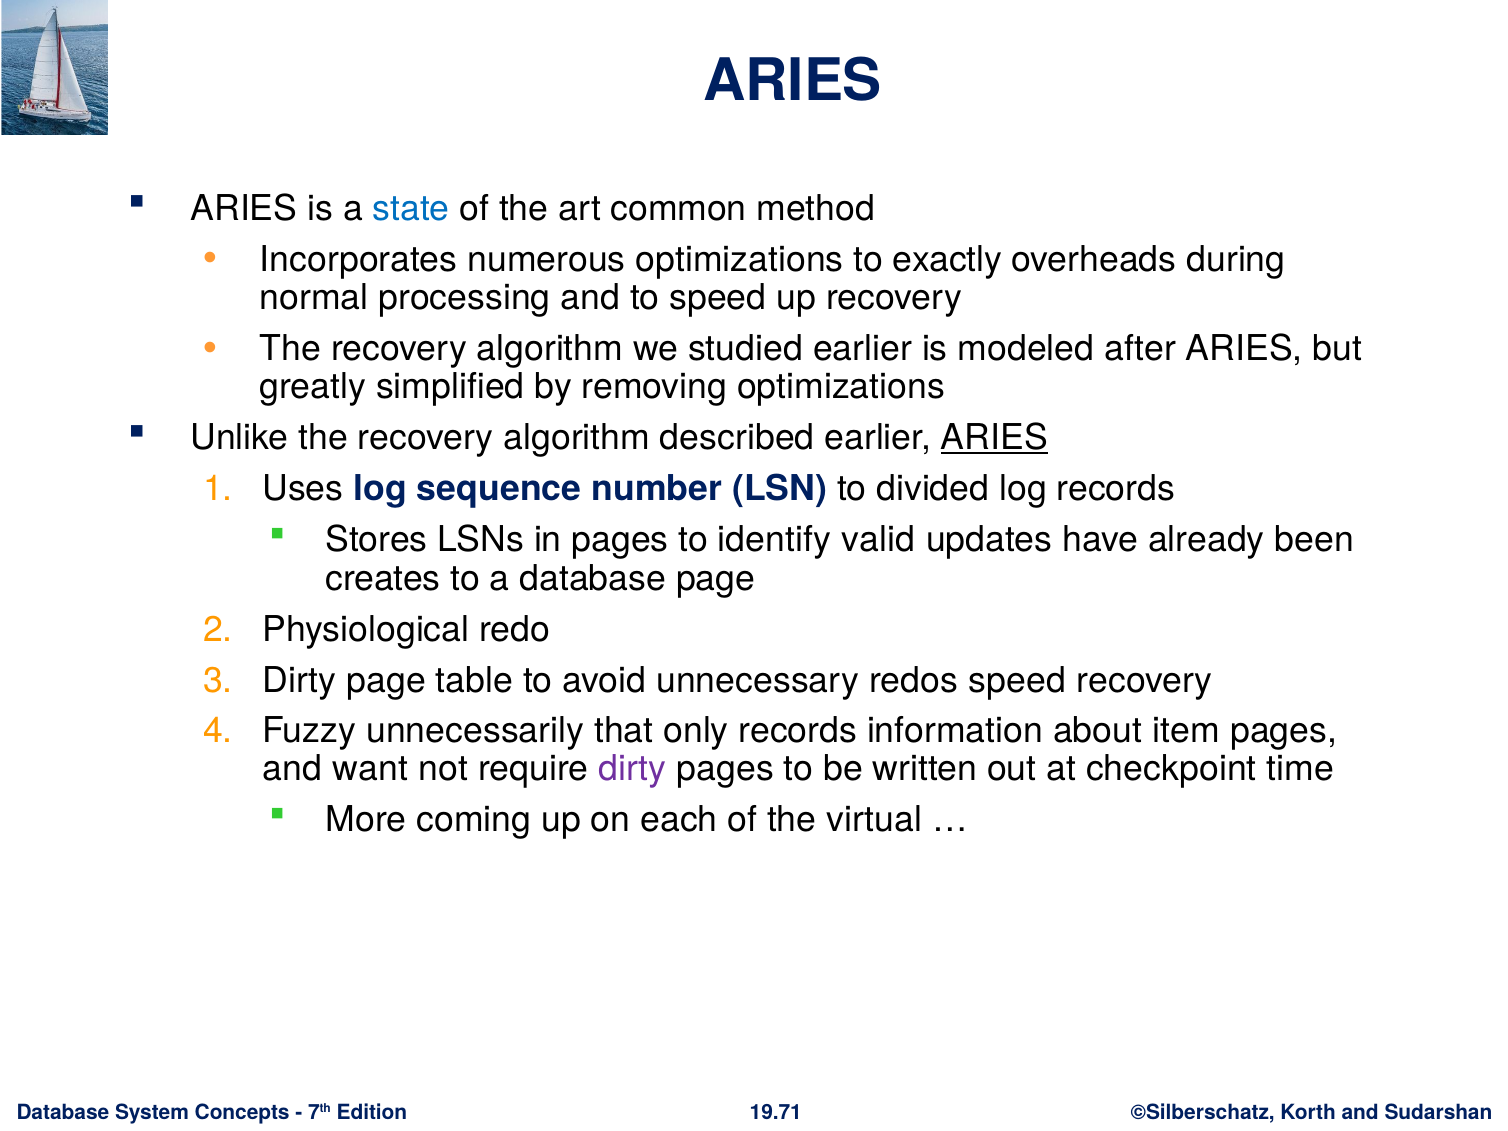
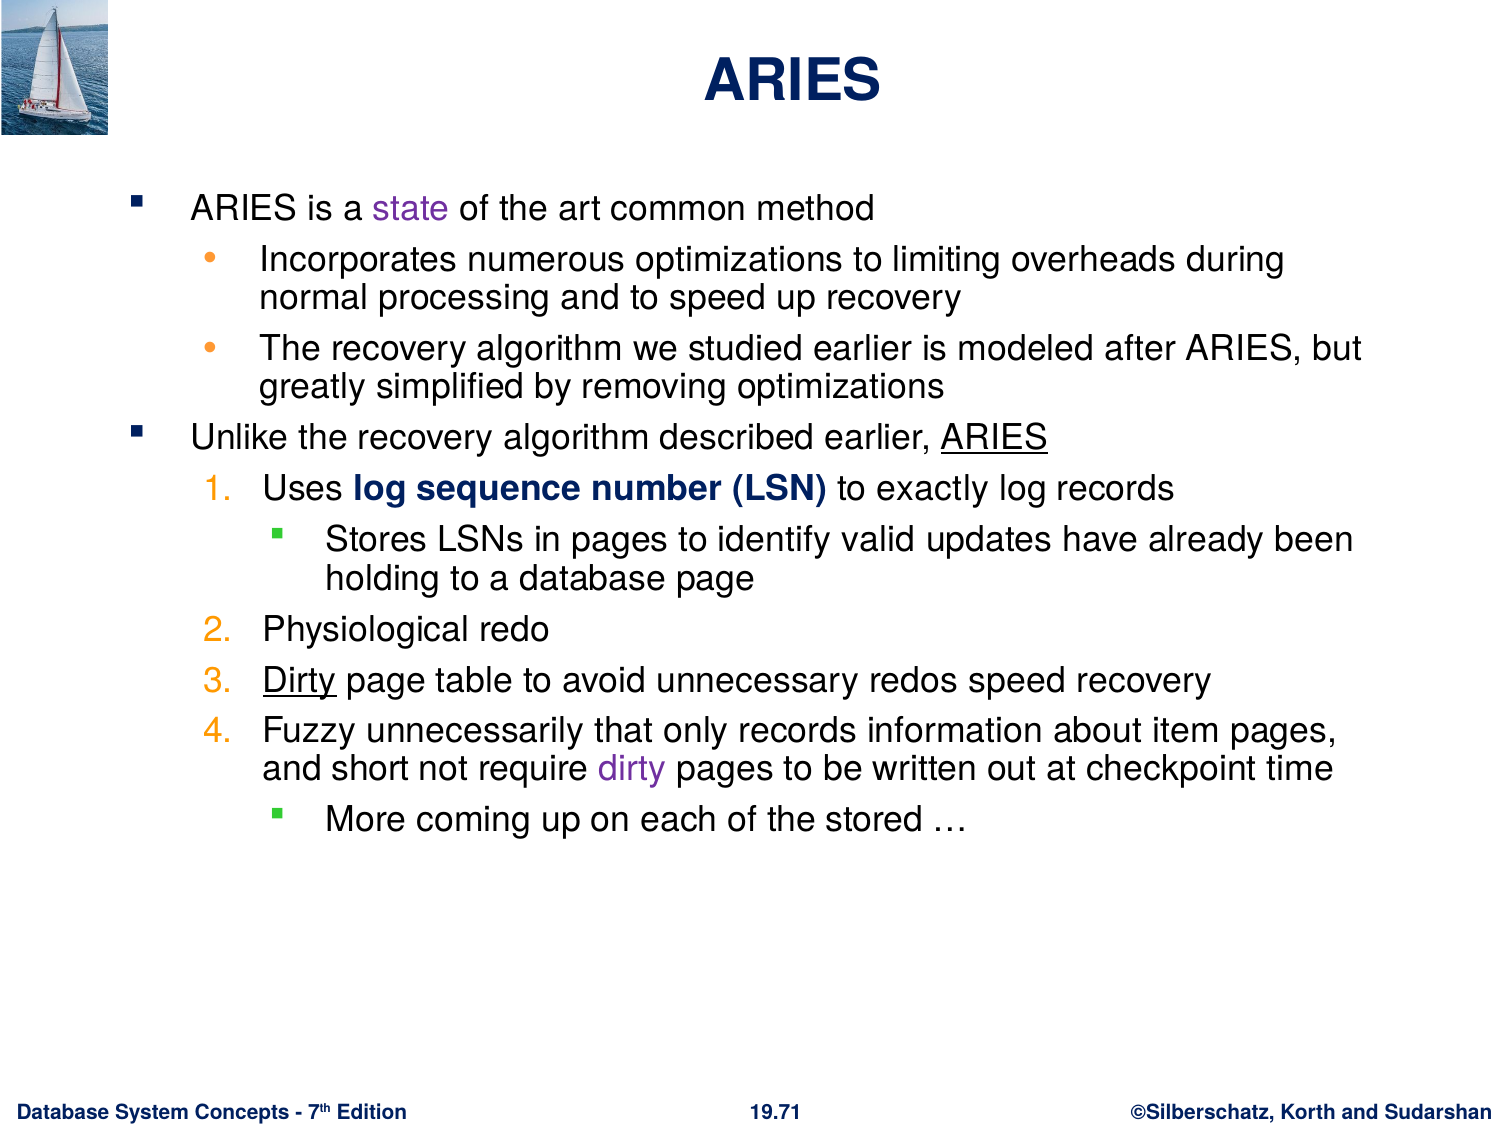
state colour: blue -> purple (411, 208)
exactly: exactly -> limiting (947, 259)
divided: divided -> exactly (933, 489)
creates: creates -> holding (383, 578)
Dirty underline: none -> present (300, 680)
want: want -> short (371, 769)
virtual: virtual -> stored (875, 820)
